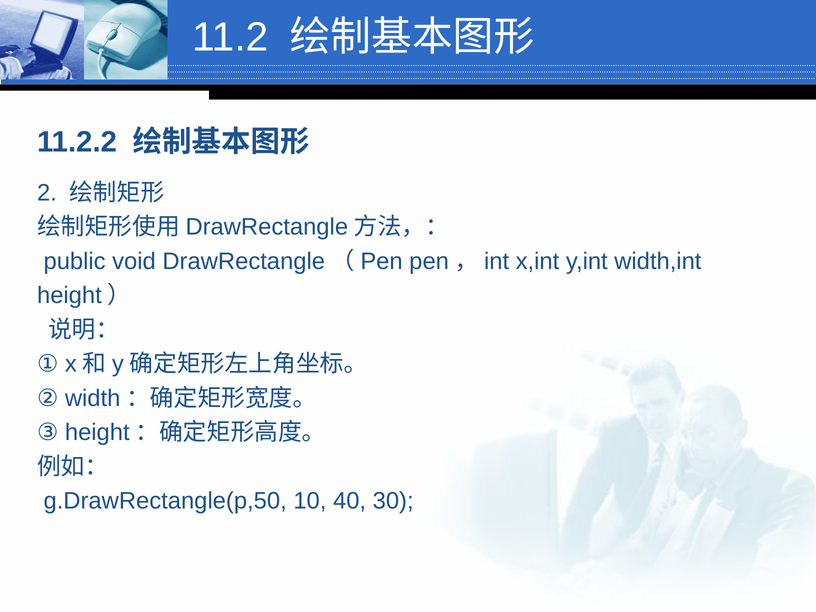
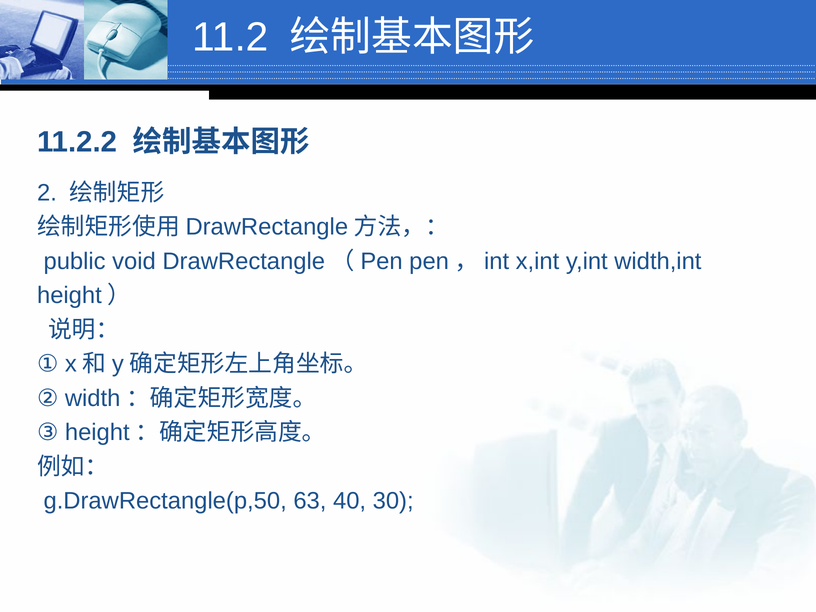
10: 10 -> 63 (310, 501)
